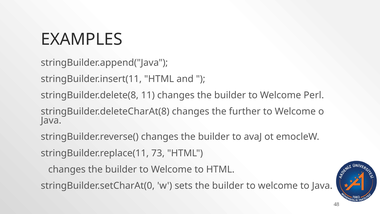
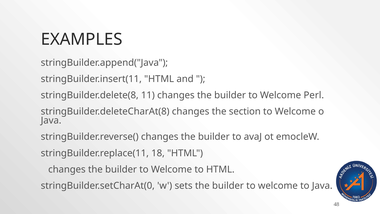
further: further -> section (245, 111)
73: 73 -> 18 (158, 153)
